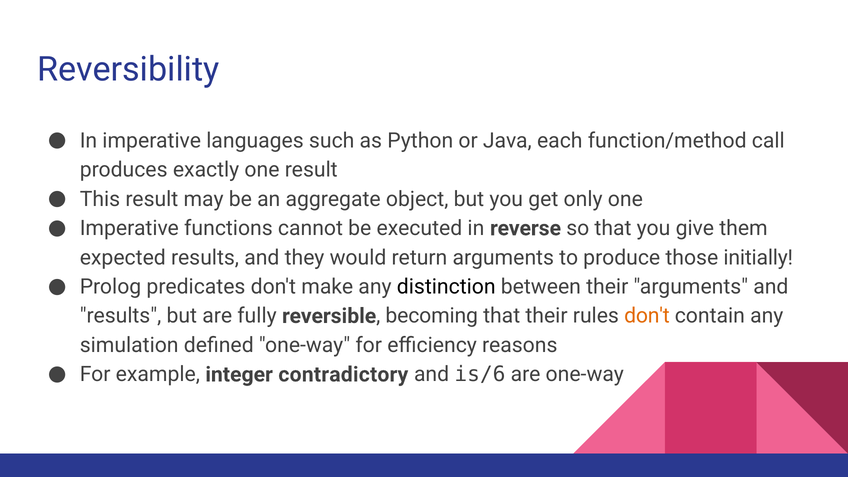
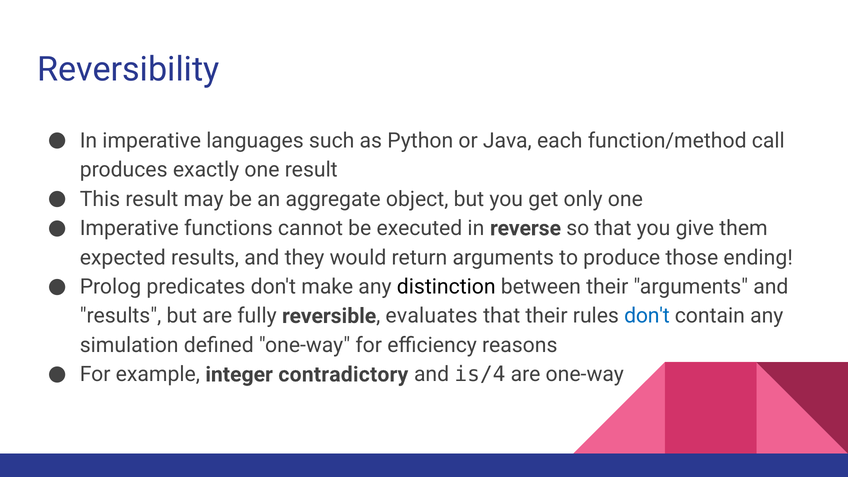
initially: initially -> ending (758, 258)
becoming: becoming -> evaluates (432, 316)
don't colour: orange -> blue (647, 316)
is/6: is/6 -> is/4 (480, 375)
